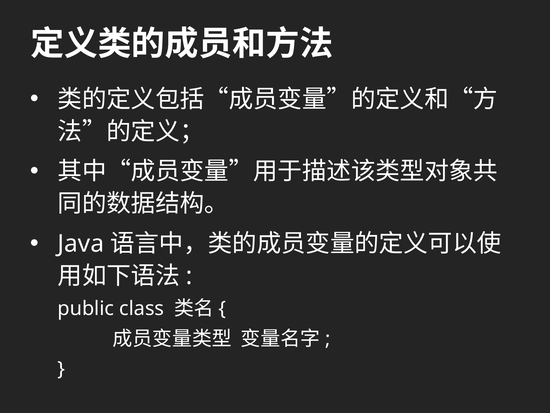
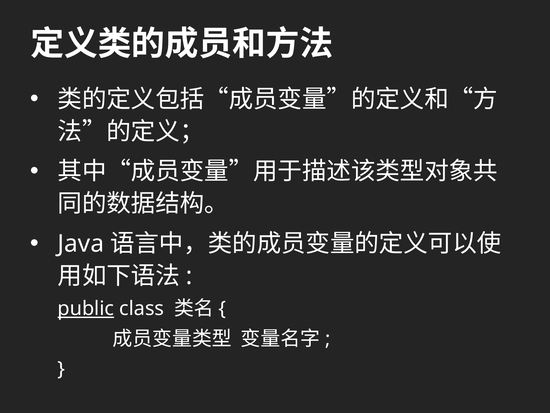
public underline: none -> present (86, 308)
